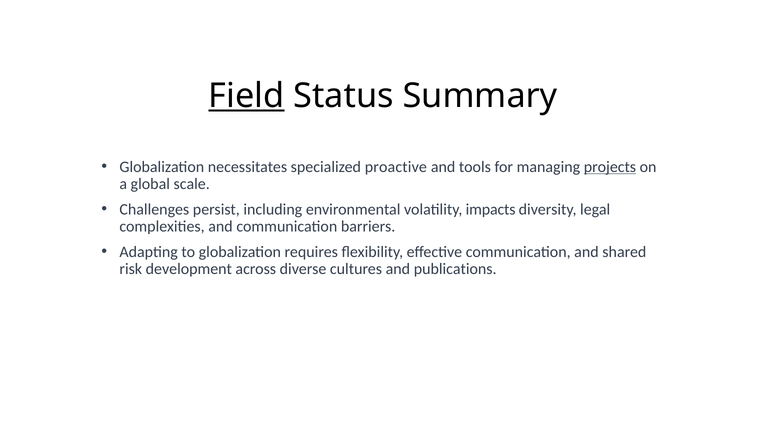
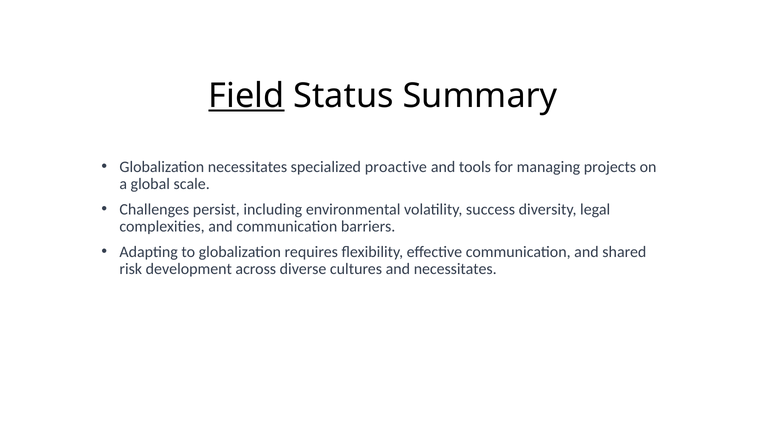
projects underline: present -> none (610, 167)
impacts: impacts -> success (491, 209)
and publications: publications -> necessitates (455, 269)
